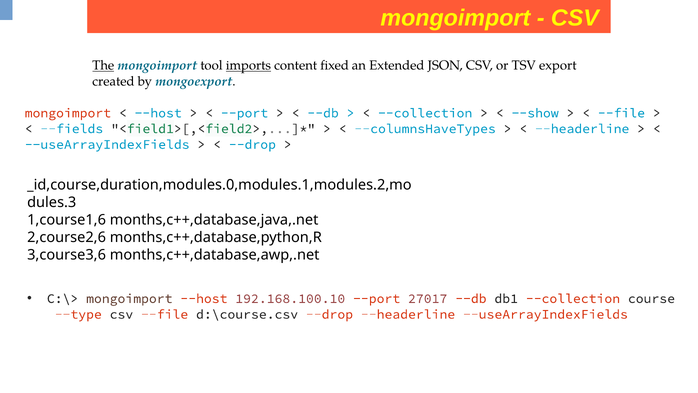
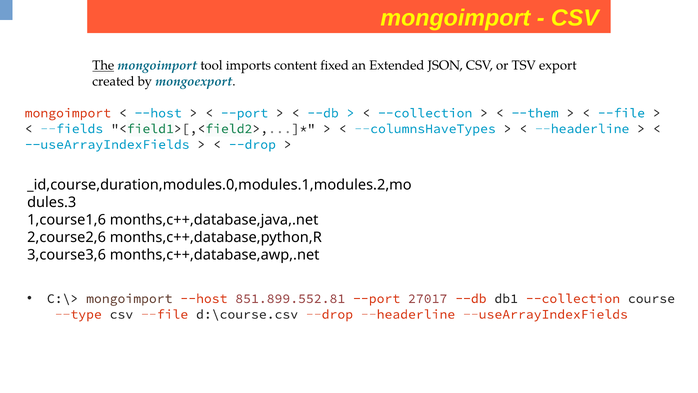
imports underline: present -> none (248, 66)
--show: --show -> --them (535, 113)
192.168.100.10: 192.168.100.10 -> 851.899.552.81 (290, 298)
